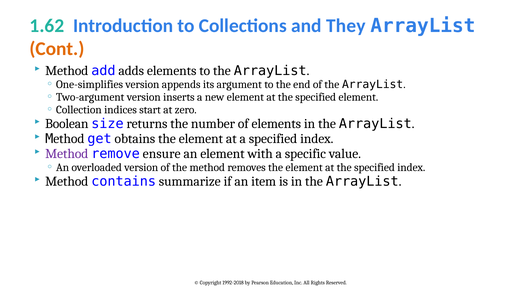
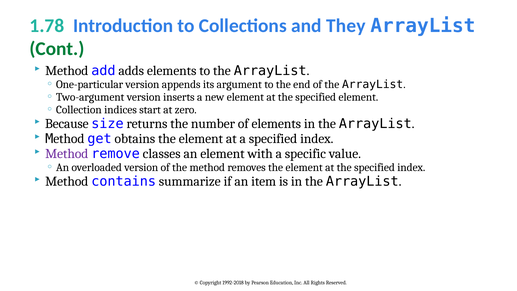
1.62: 1.62 -> 1.78 (47, 26)
Cont colour: orange -> green (57, 49)
One-simplifies: One-simplifies -> One-particular (90, 84)
Boolean: Boolean -> Because (67, 124)
ensure: ensure -> classes (162, 154)
